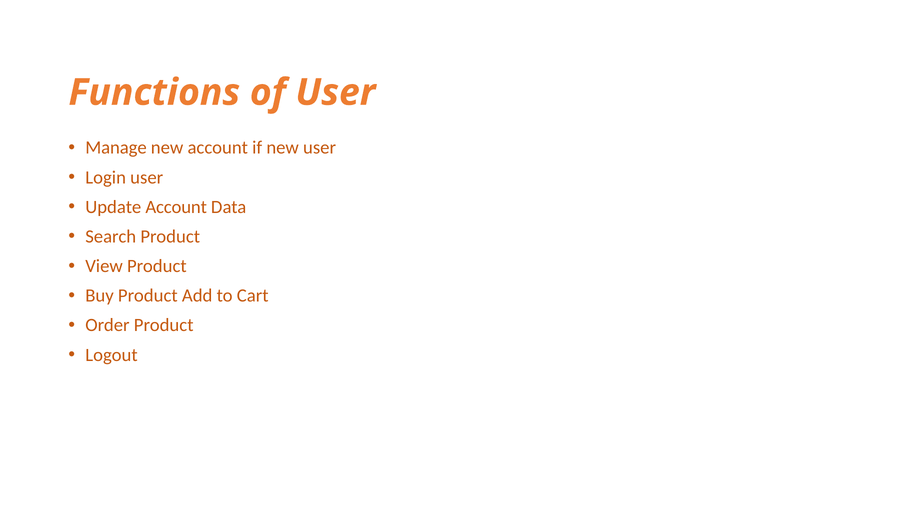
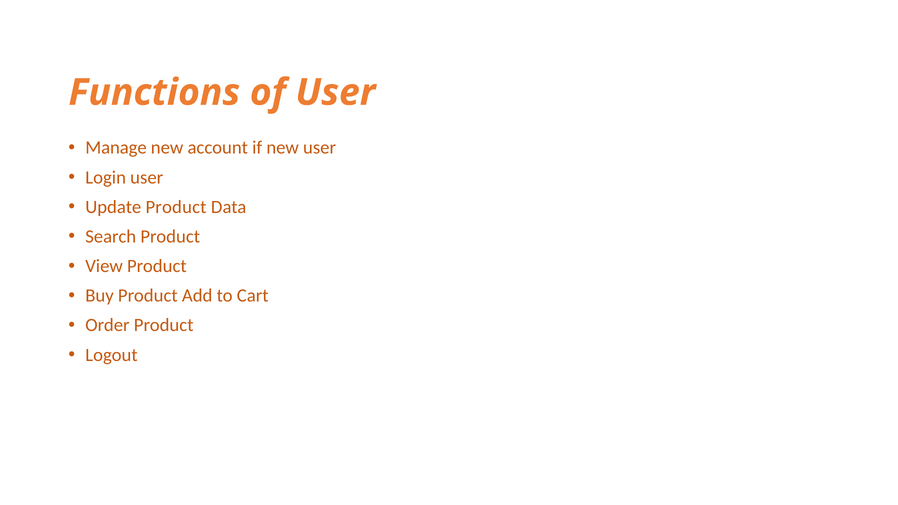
Update Account: Account -> Product (176, 207)
